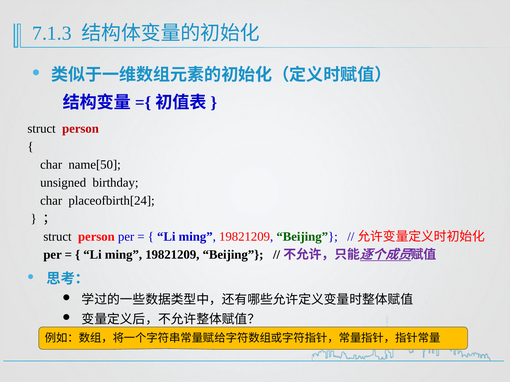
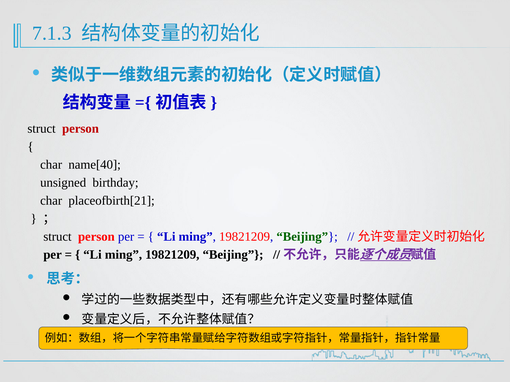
name[50: name[50 -> name[40 (95, 165)
placeofbirth[24: placeofbirth[24 -> placeofbirth[21 (112, 201)
